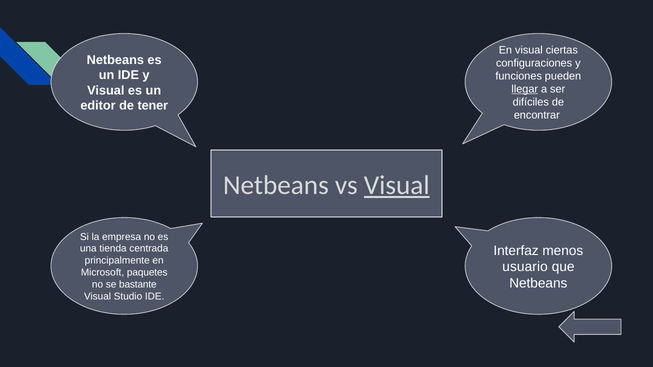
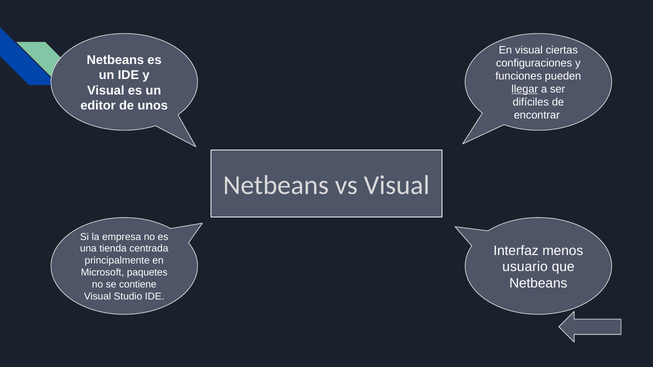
tener: tener -> unos (153, 106)
Visual underline: present -> none (397, 186)
bastante: bastante -> contiene (138, 285)
